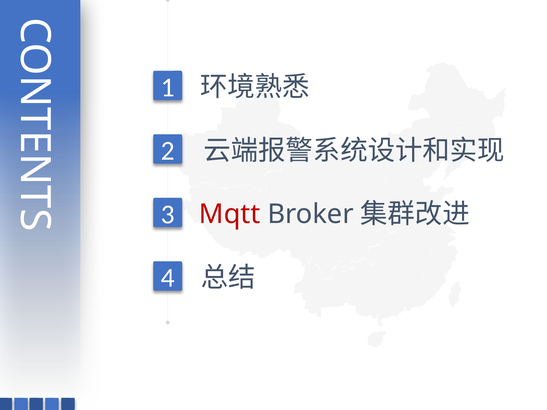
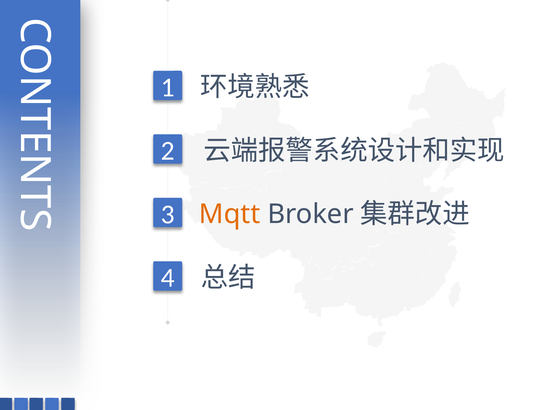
Mqtt colour: red -> orange (230, 214)
